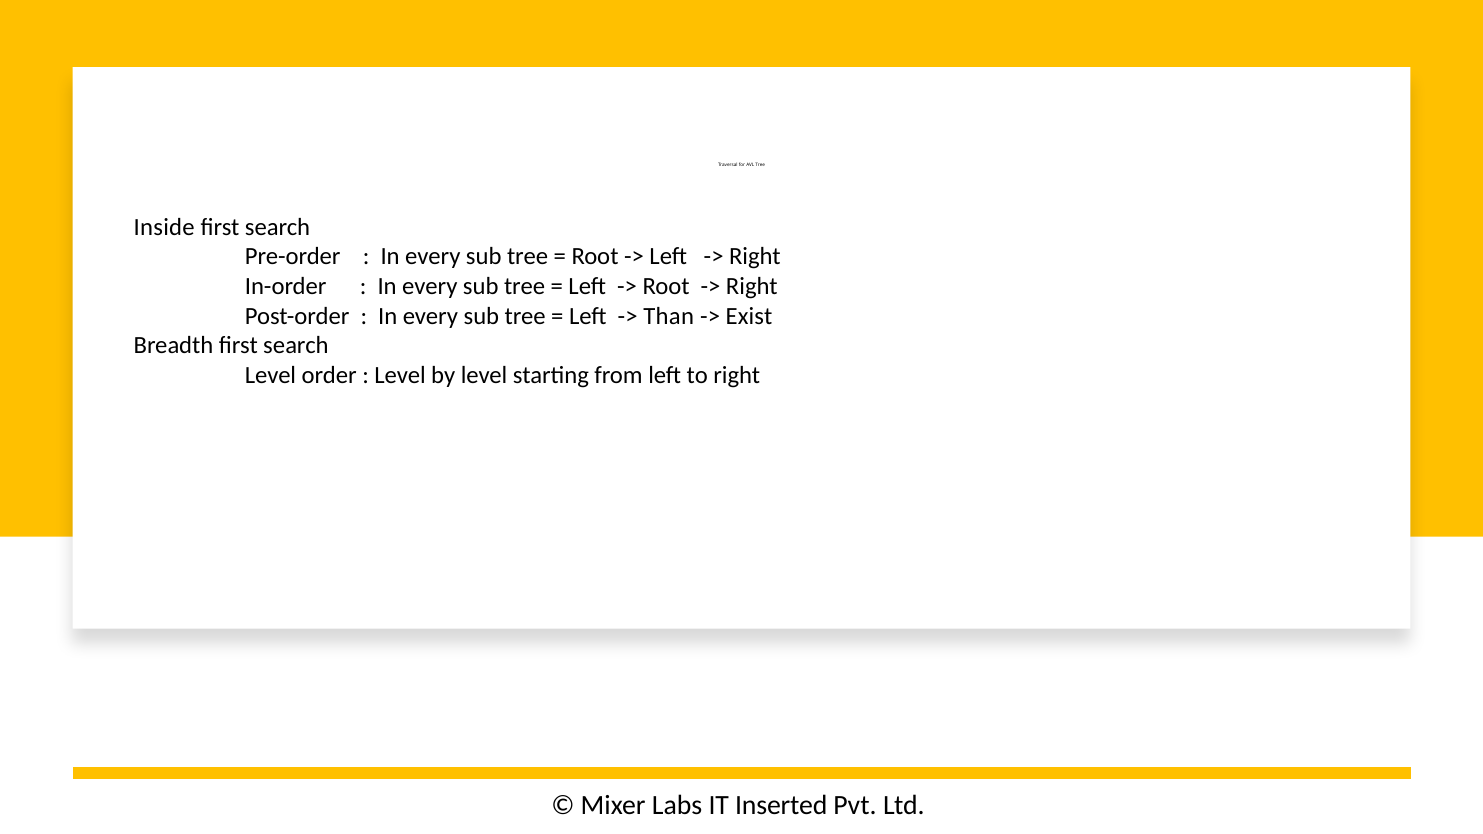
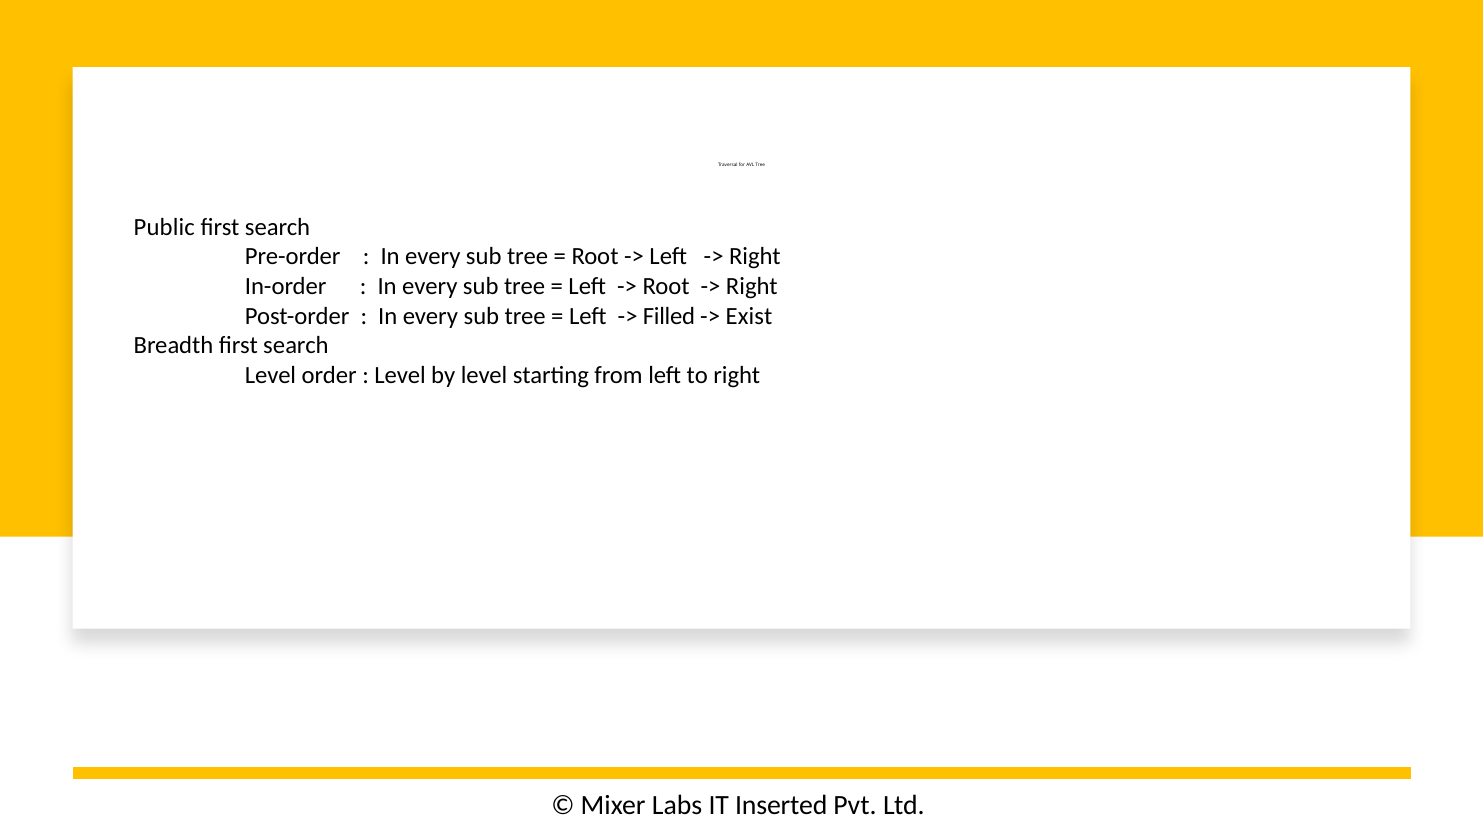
Inside: Inside -> Public (164, 227)
Than: Than -> Filled (669, 316)
